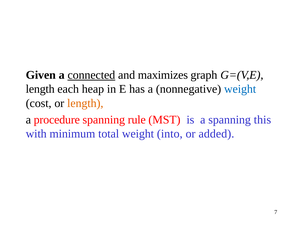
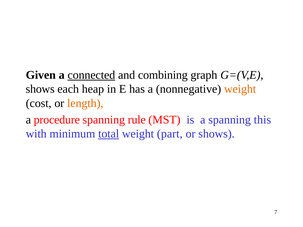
maximizes: maximizes -> combining (163, 75)
length: length -> shows (40, 89)
weight colour: blue -> orange (240, 89)
total underline: none -> present (109, 134)
into: into -> part (170, 134)
or added: added -> shows (216, 134)
